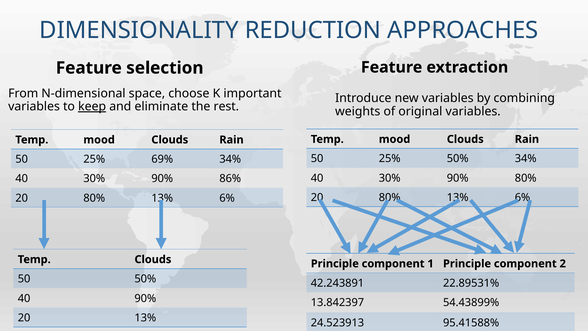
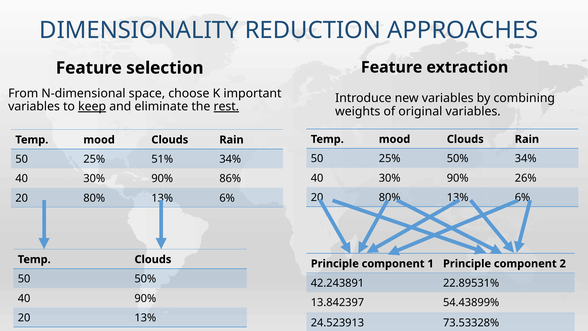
rest underline: none -> present (226, 107)
69%: 69% -> 51% (162, 159)
90% 80%: 80% -> 26% (526, 178)
95.41588%: 95.41588% -> 73.53328% (471, 323)
